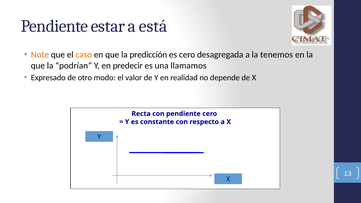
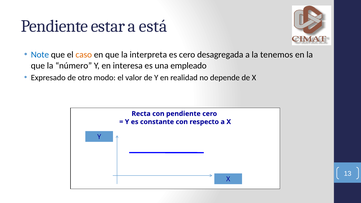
Note colour: orange -> blue (40, 55)
predicción: predicción -> interpreta (148, 55)
podrían: podrían -> número (74, 66)
predecir: predecir -> interesa (128, 66)
llamamos: llamamos -> empleado (189, 66)
